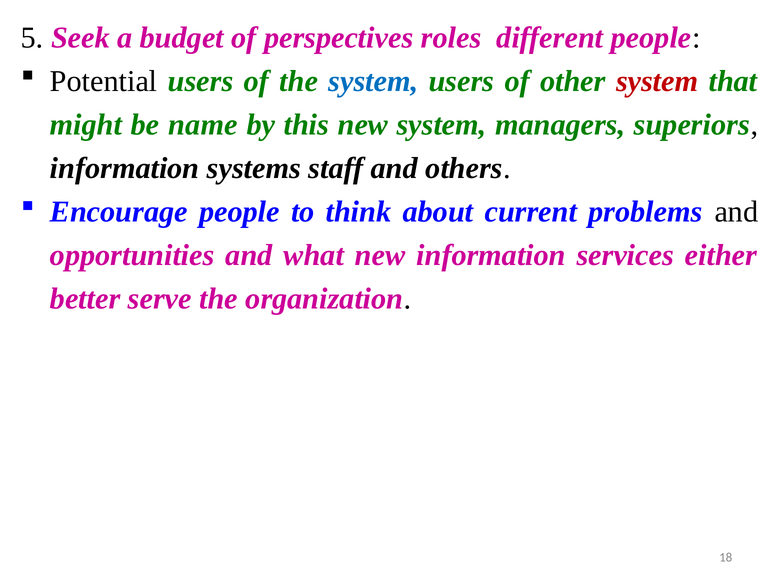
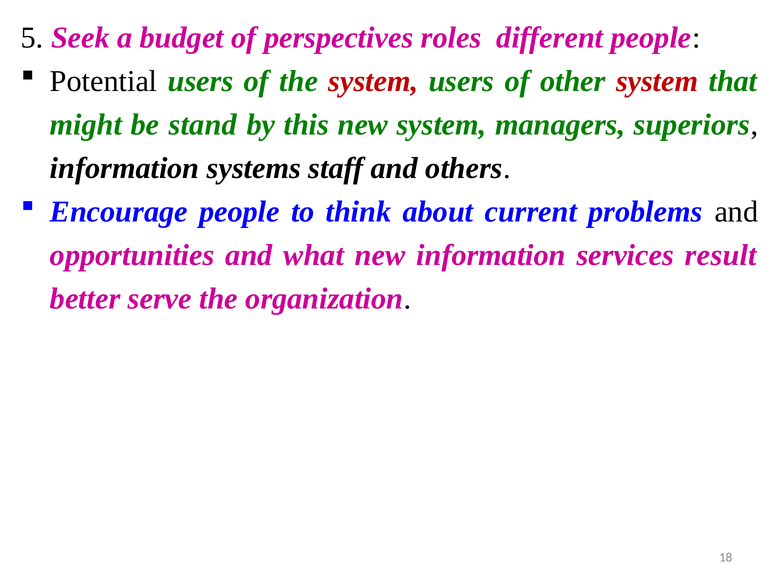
system colour: blue -> red (373, 81)
name: name -> stand (203, 125)
either: either -> result (721, 255)
